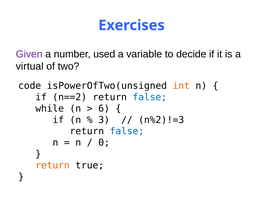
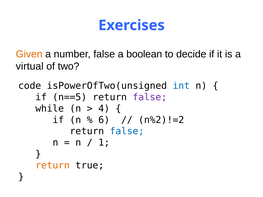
Given colour: purple -> orange (29, 54)
number used: used -> false (104, 54)
variable: variable -> boolean (144, 54)
int colour: orange -> blue (181, 86)
n==2: n==2 -> n==5 (70, 97)
false colour: blue -> purple (150, 97)
6: 6 -> 4 (104, 109)
3: 3 -> 6 (104, 120)
n%2)!=3: n%2)!=3 -> n%2)!=2 (161, 120)
0: 0 -> 1 (104, 143)
